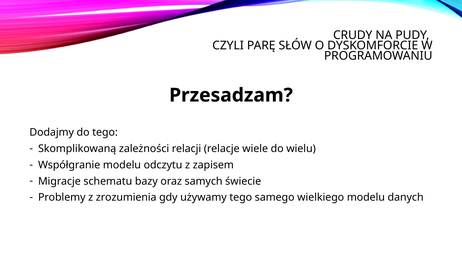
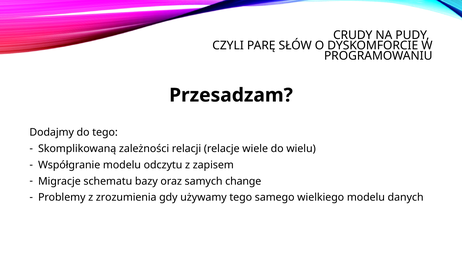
świecie: świecie -> change (243, 181)
